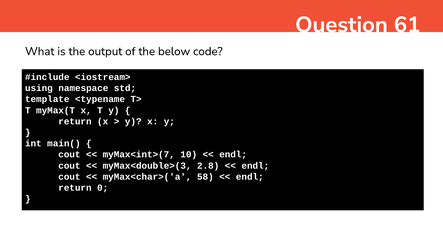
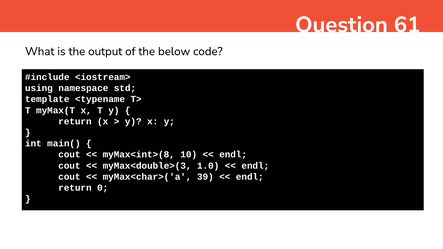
myMax<int>(7: myMax<int>(7 -> myMax<int>(8 (139, 155)
2.8: 2.8 -> 1.0 (208, 166)
58: 58 -> 39 (205, 177)
